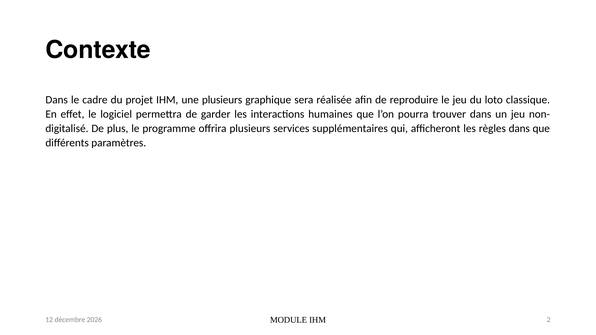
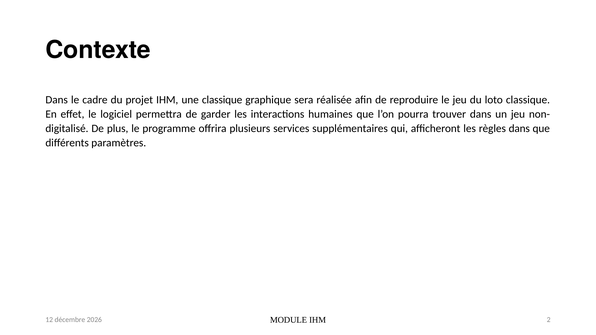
une plusieurs: plusieurs -> classique (222, 100)
